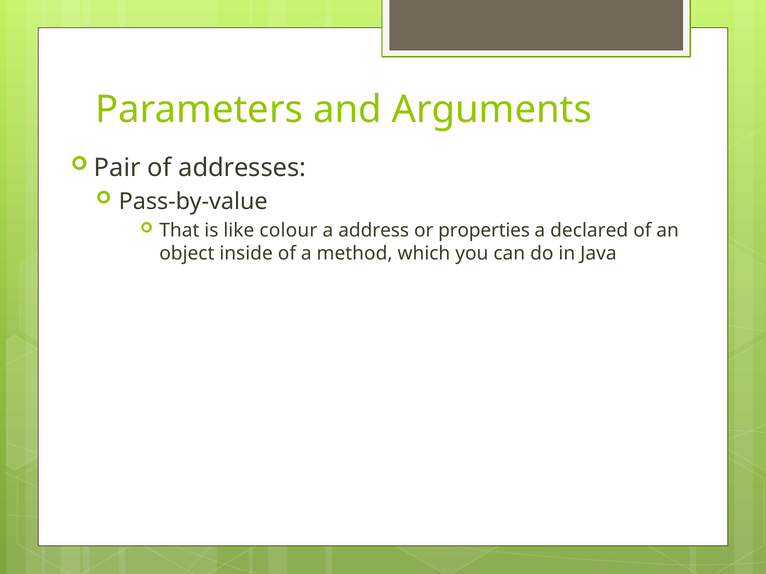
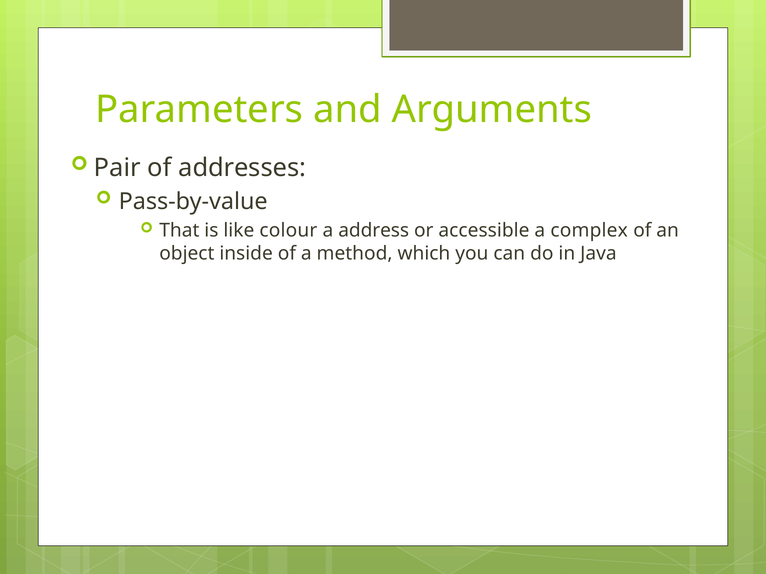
properties: properties -> accessible (484, 231)
declared: declared -> complex (589, 231)
